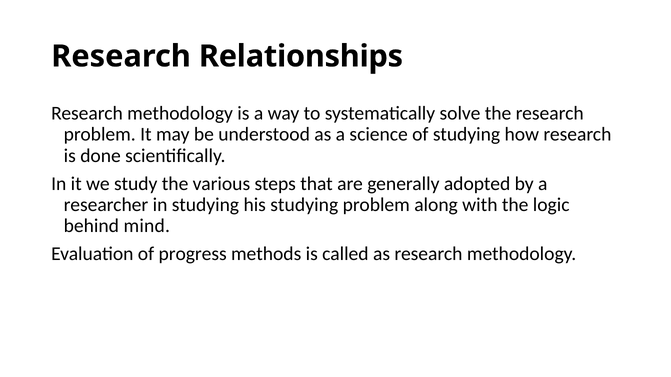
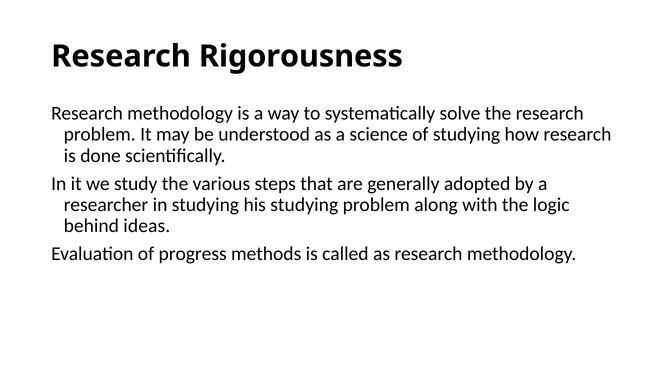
Relationships: Relationships -> Rigorousness (301, 56)
mind: mind -> ideas (147, 226)
